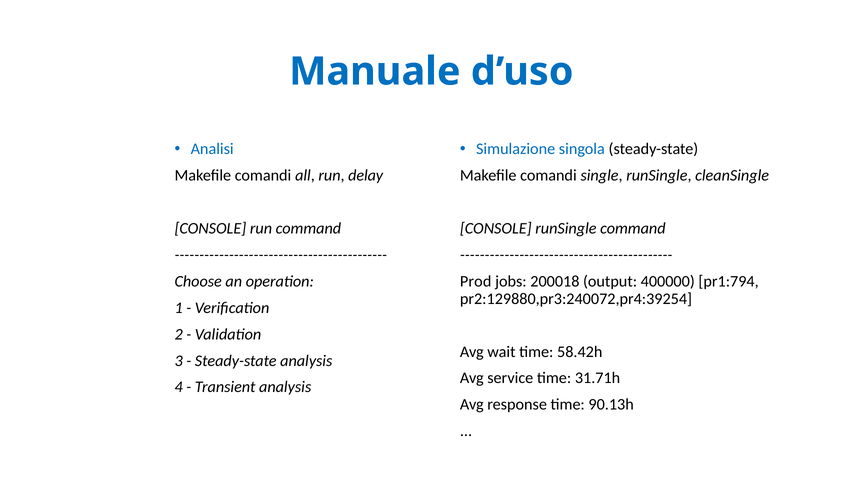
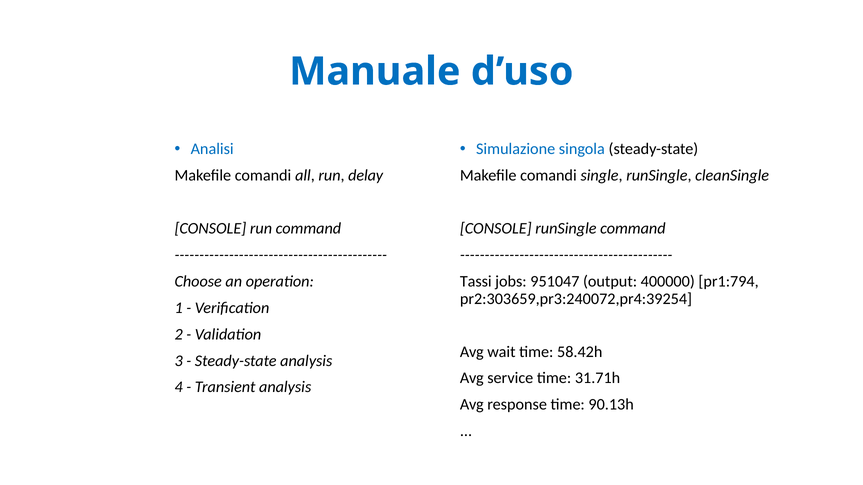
Prod: Prod -> Tassi (476, 282)
200018: 200018 -> 951047 (555, 282)
pr2:129880,pr3:240072,pr4:39254: pr2:129880,pr3:240072,pr4:39254 -> pr2:303659,pr3:240072,pr4:39254 (576, 299)
